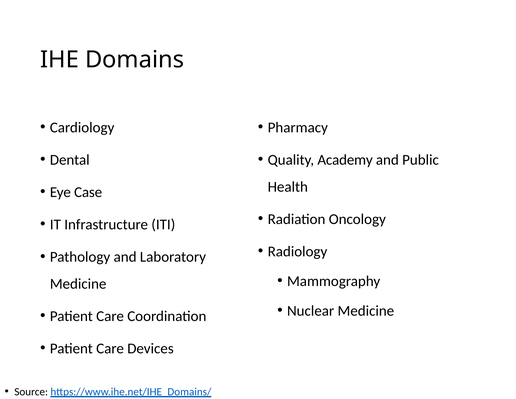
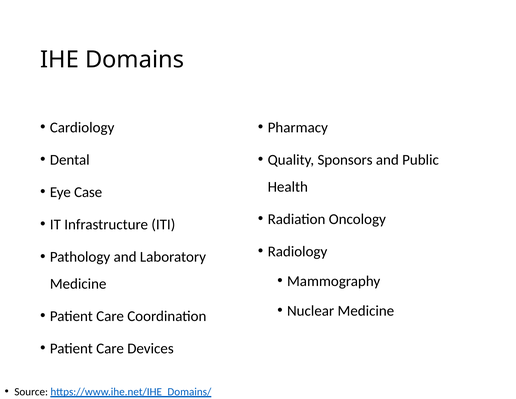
Academy: Academy -> Sponsors (345, 160)
